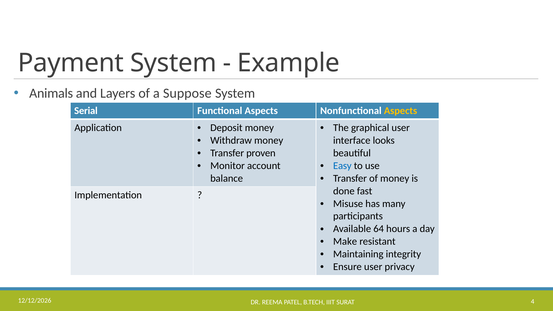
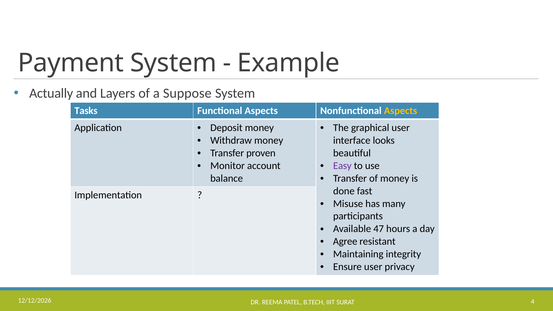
Animals: Animals -> Actually (51, 93)
Serial: Serial -> Tasks (86, 111)
Easy colour: blue -> purple (342, 166)
64: 64 -> 47 (379, 229)
Make: Make -> Agree (345, 242)
